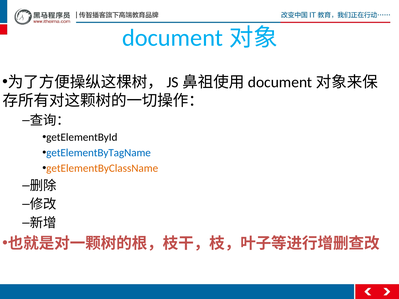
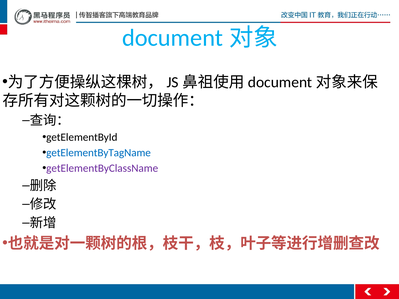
getElementByClassName colour: orange -> purple (102, 168)
